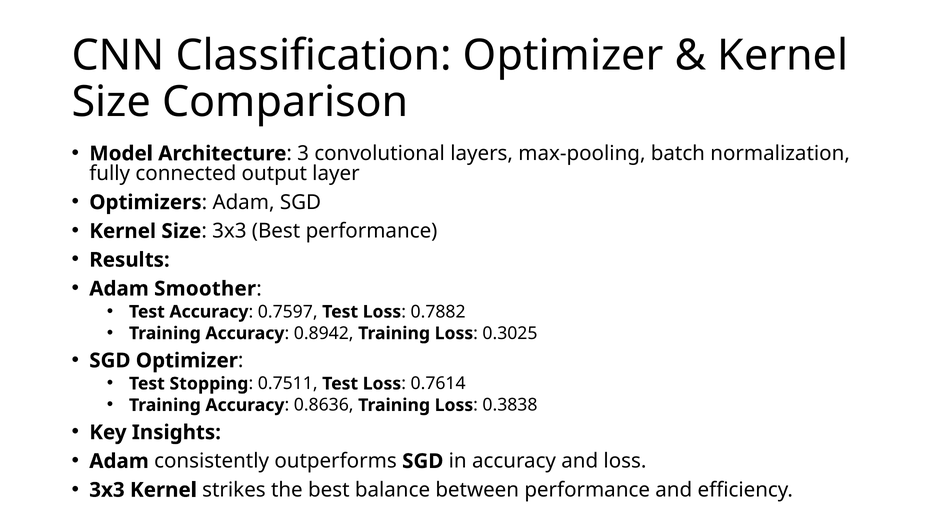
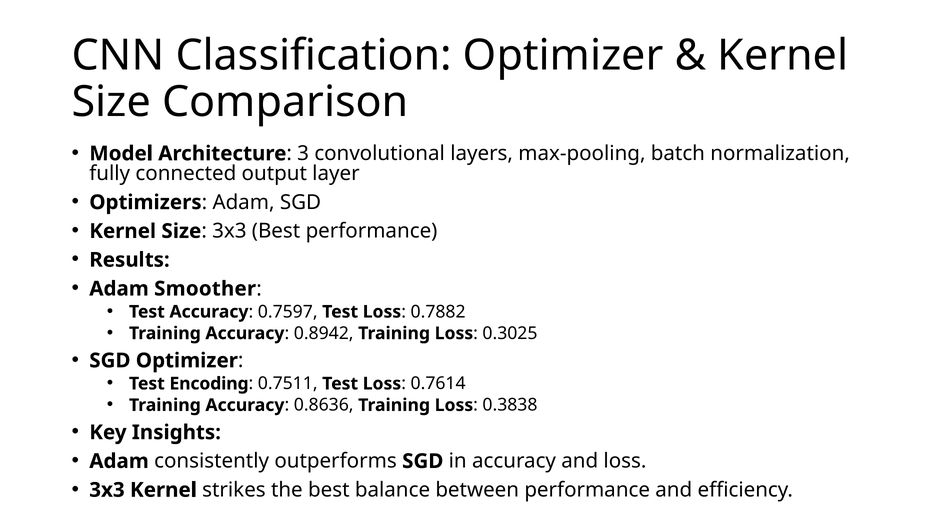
Stopping: Stopping -> Encoding (209, 383)
